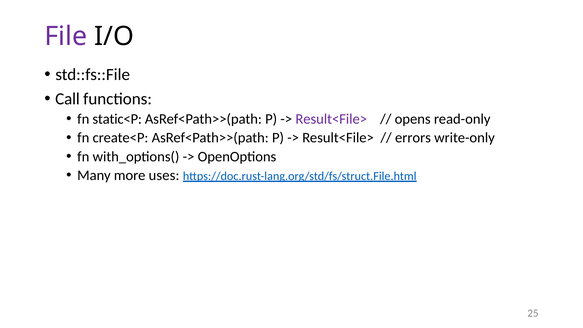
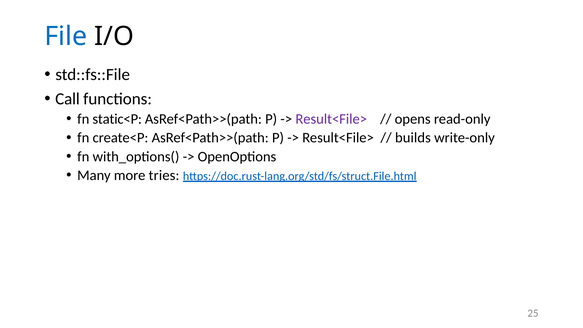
File colour: purple -> blue (66, 36)
errors: errors -> builds (413, 138)
uses: uses -> tries (164, 175)
